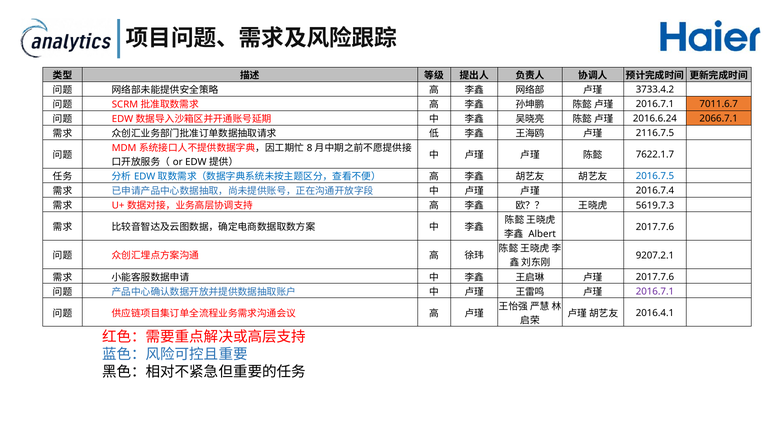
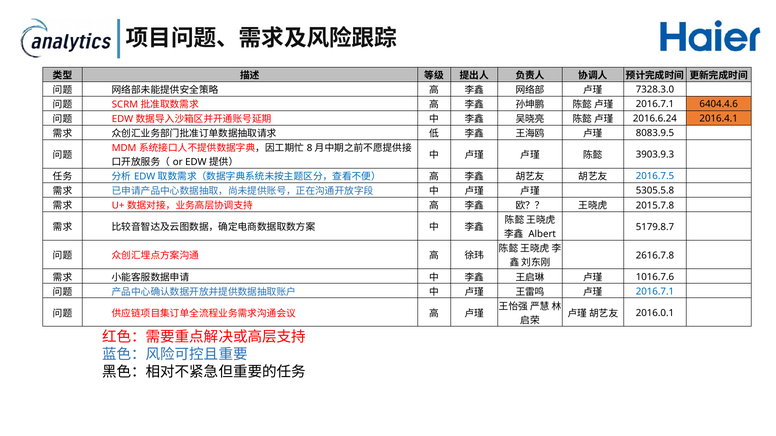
3733.4.2: 3733.4.2 -> 7328.3.0 (655, 90)
7011.6.7: 7011.6.7 -> 6404.4.6 (719, 104)
2066.7.1: 2066.7.1 -> 2016.4.1 (719, 119)
2116.7.5: 2116.7.5 -> 8083.9.5 (655, 133)
7622.1.7: 7622.1.7 -> 3903.9.3 (655, 155)
2016.7.4: 2016.7.4 -> 5305.5.8 (655, 191)
5619.7.3: 5619.7.3 -> 2015.7.8 (655, 206)
2017.7.6: 2017.7.6 -> 5179.8.7 (655, 227)
9207.2.1: 9207.2.1 -> 2616.7.8 (655, 256)
2017.7.6: 2017.7.6 -> 1016.7.6 (655, 277)
2016.7.1 colour: purple -> blue (655, 292)
2016.4.1: 2016.4.1 -> 2016.0.1 (655, 313)
